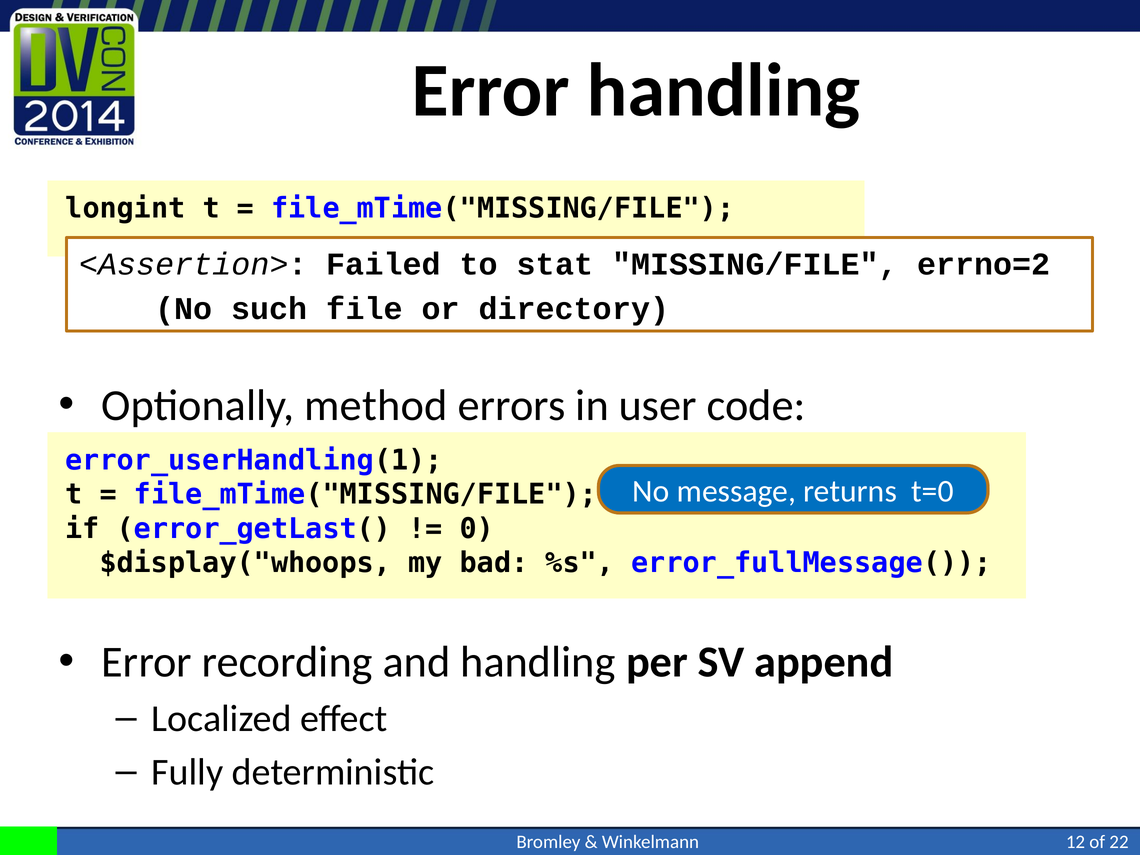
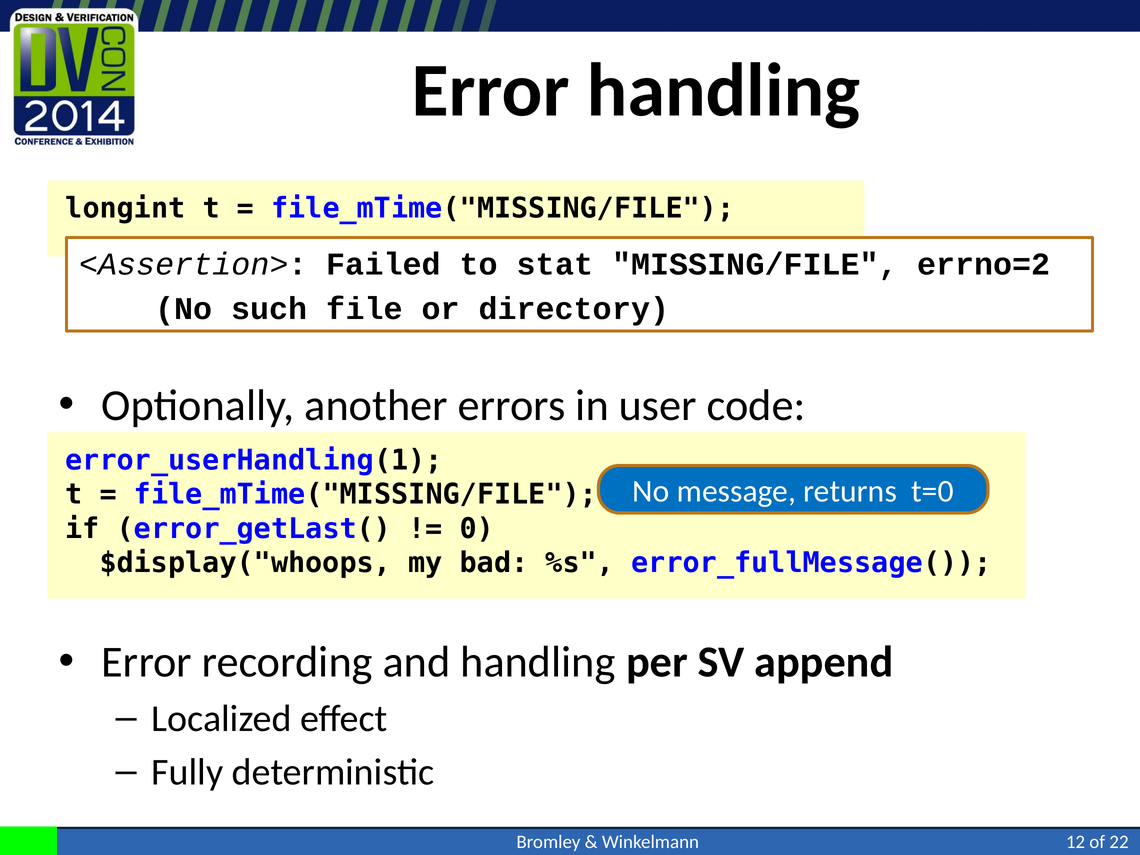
method: method -> another (376, 406)
